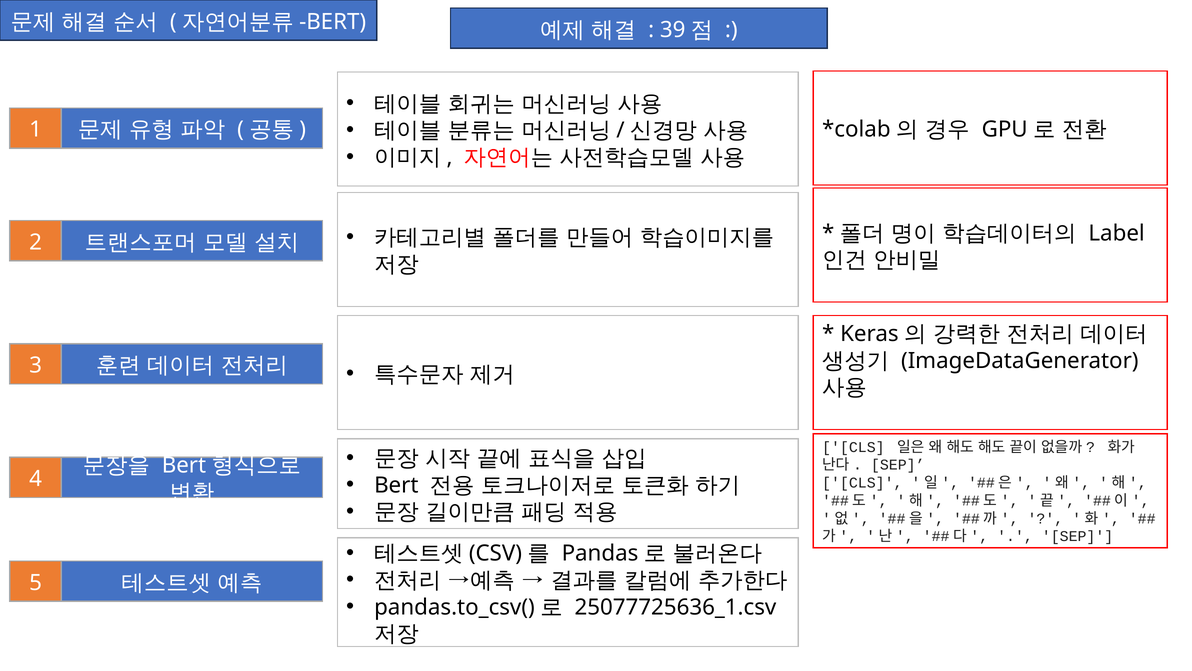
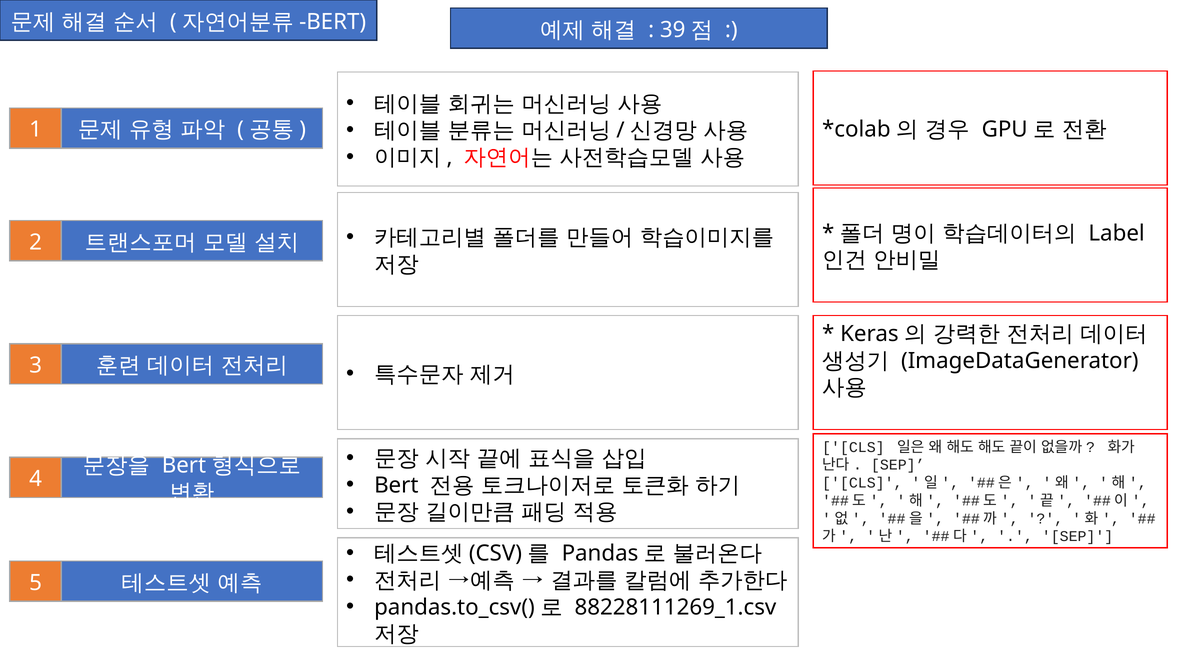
25077725636_1.csv: 25077725636_1.csv -> 88228111269_1.csv (675, 607)
